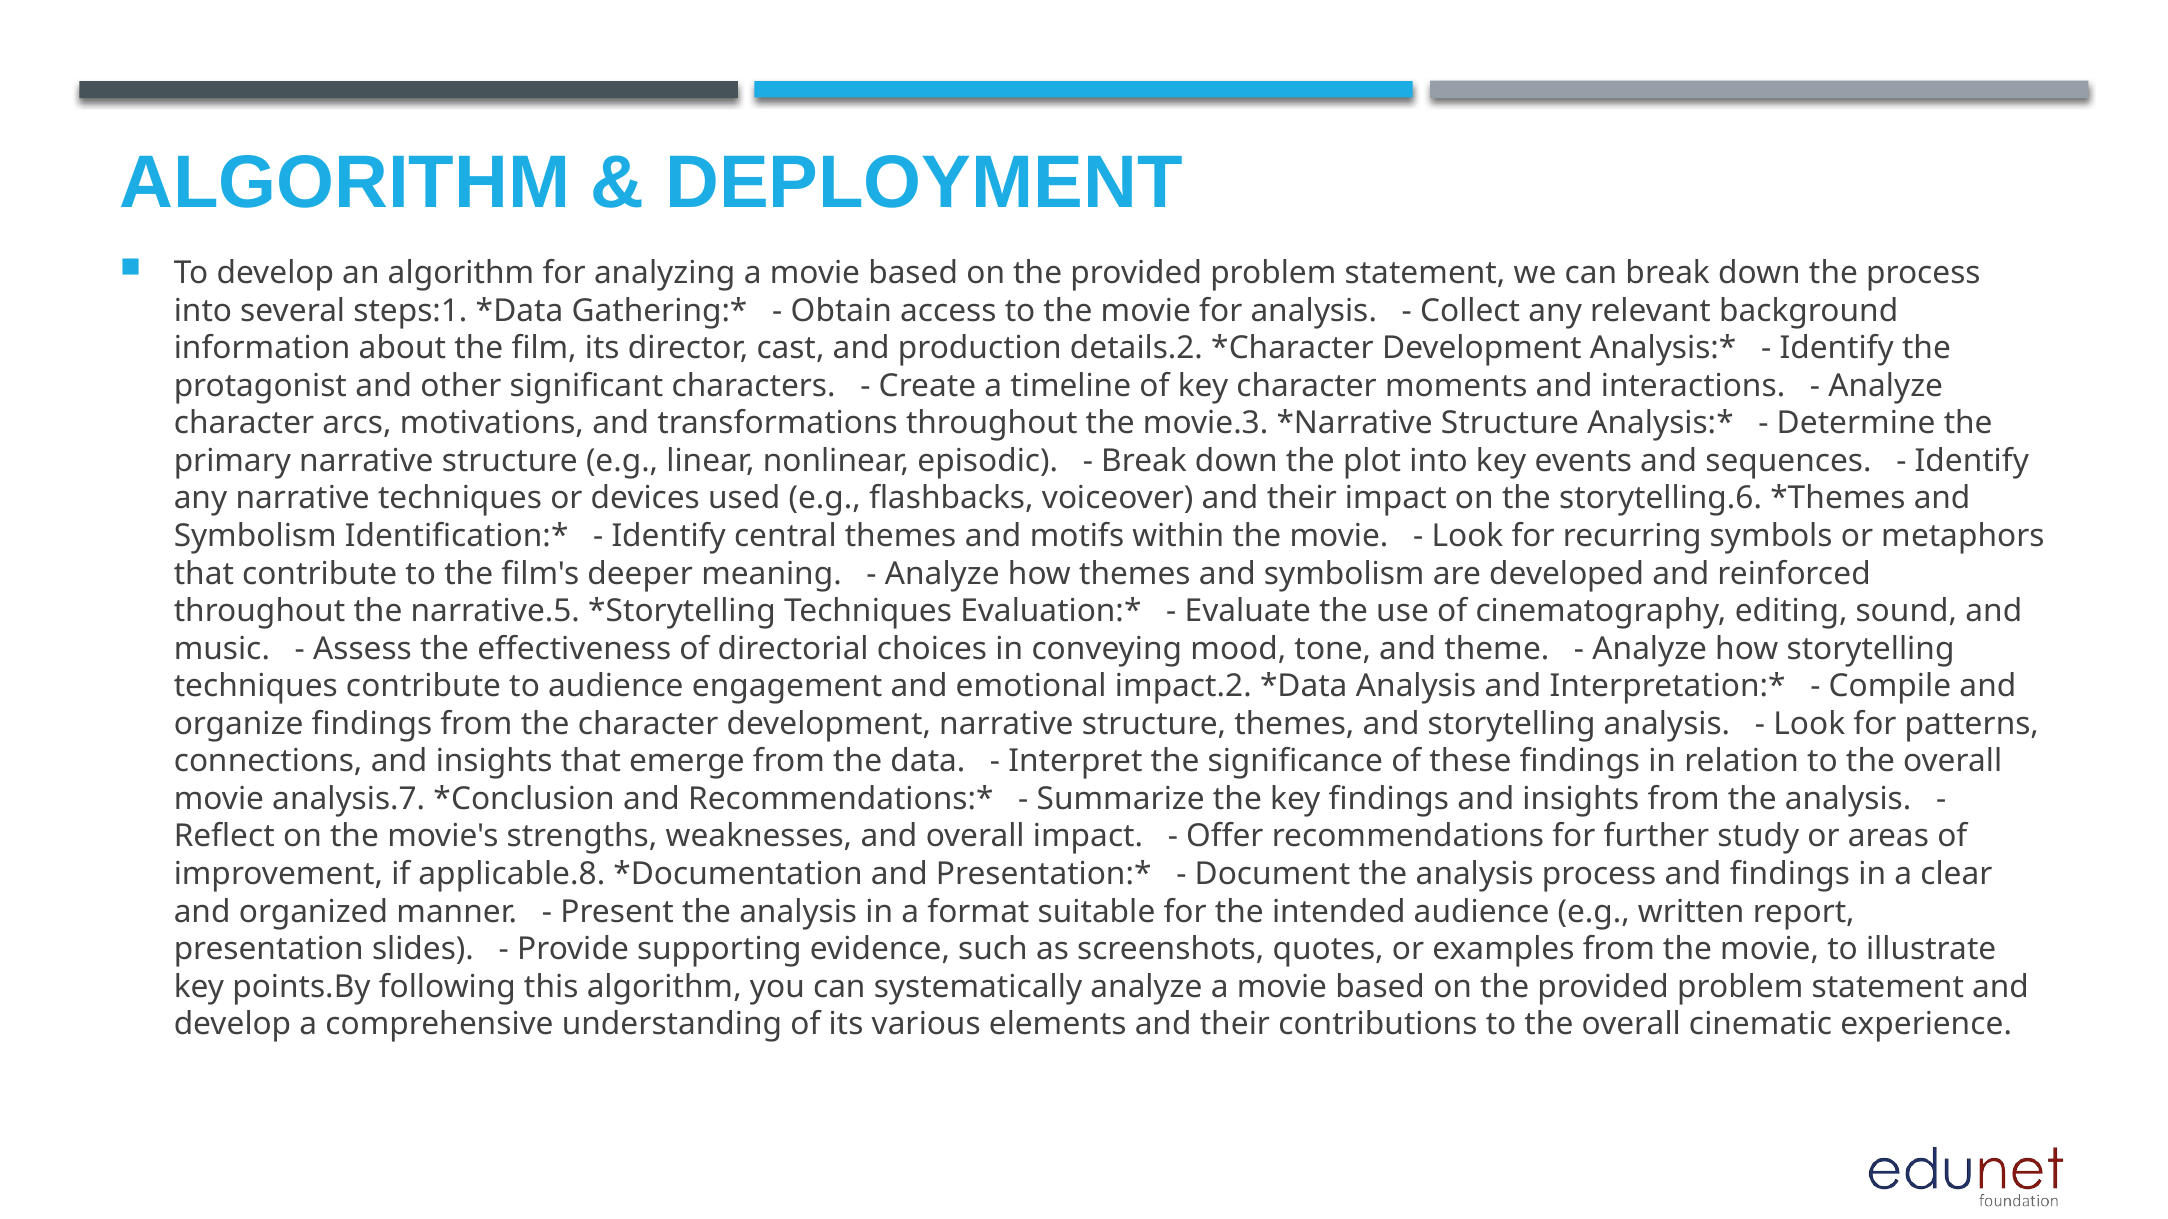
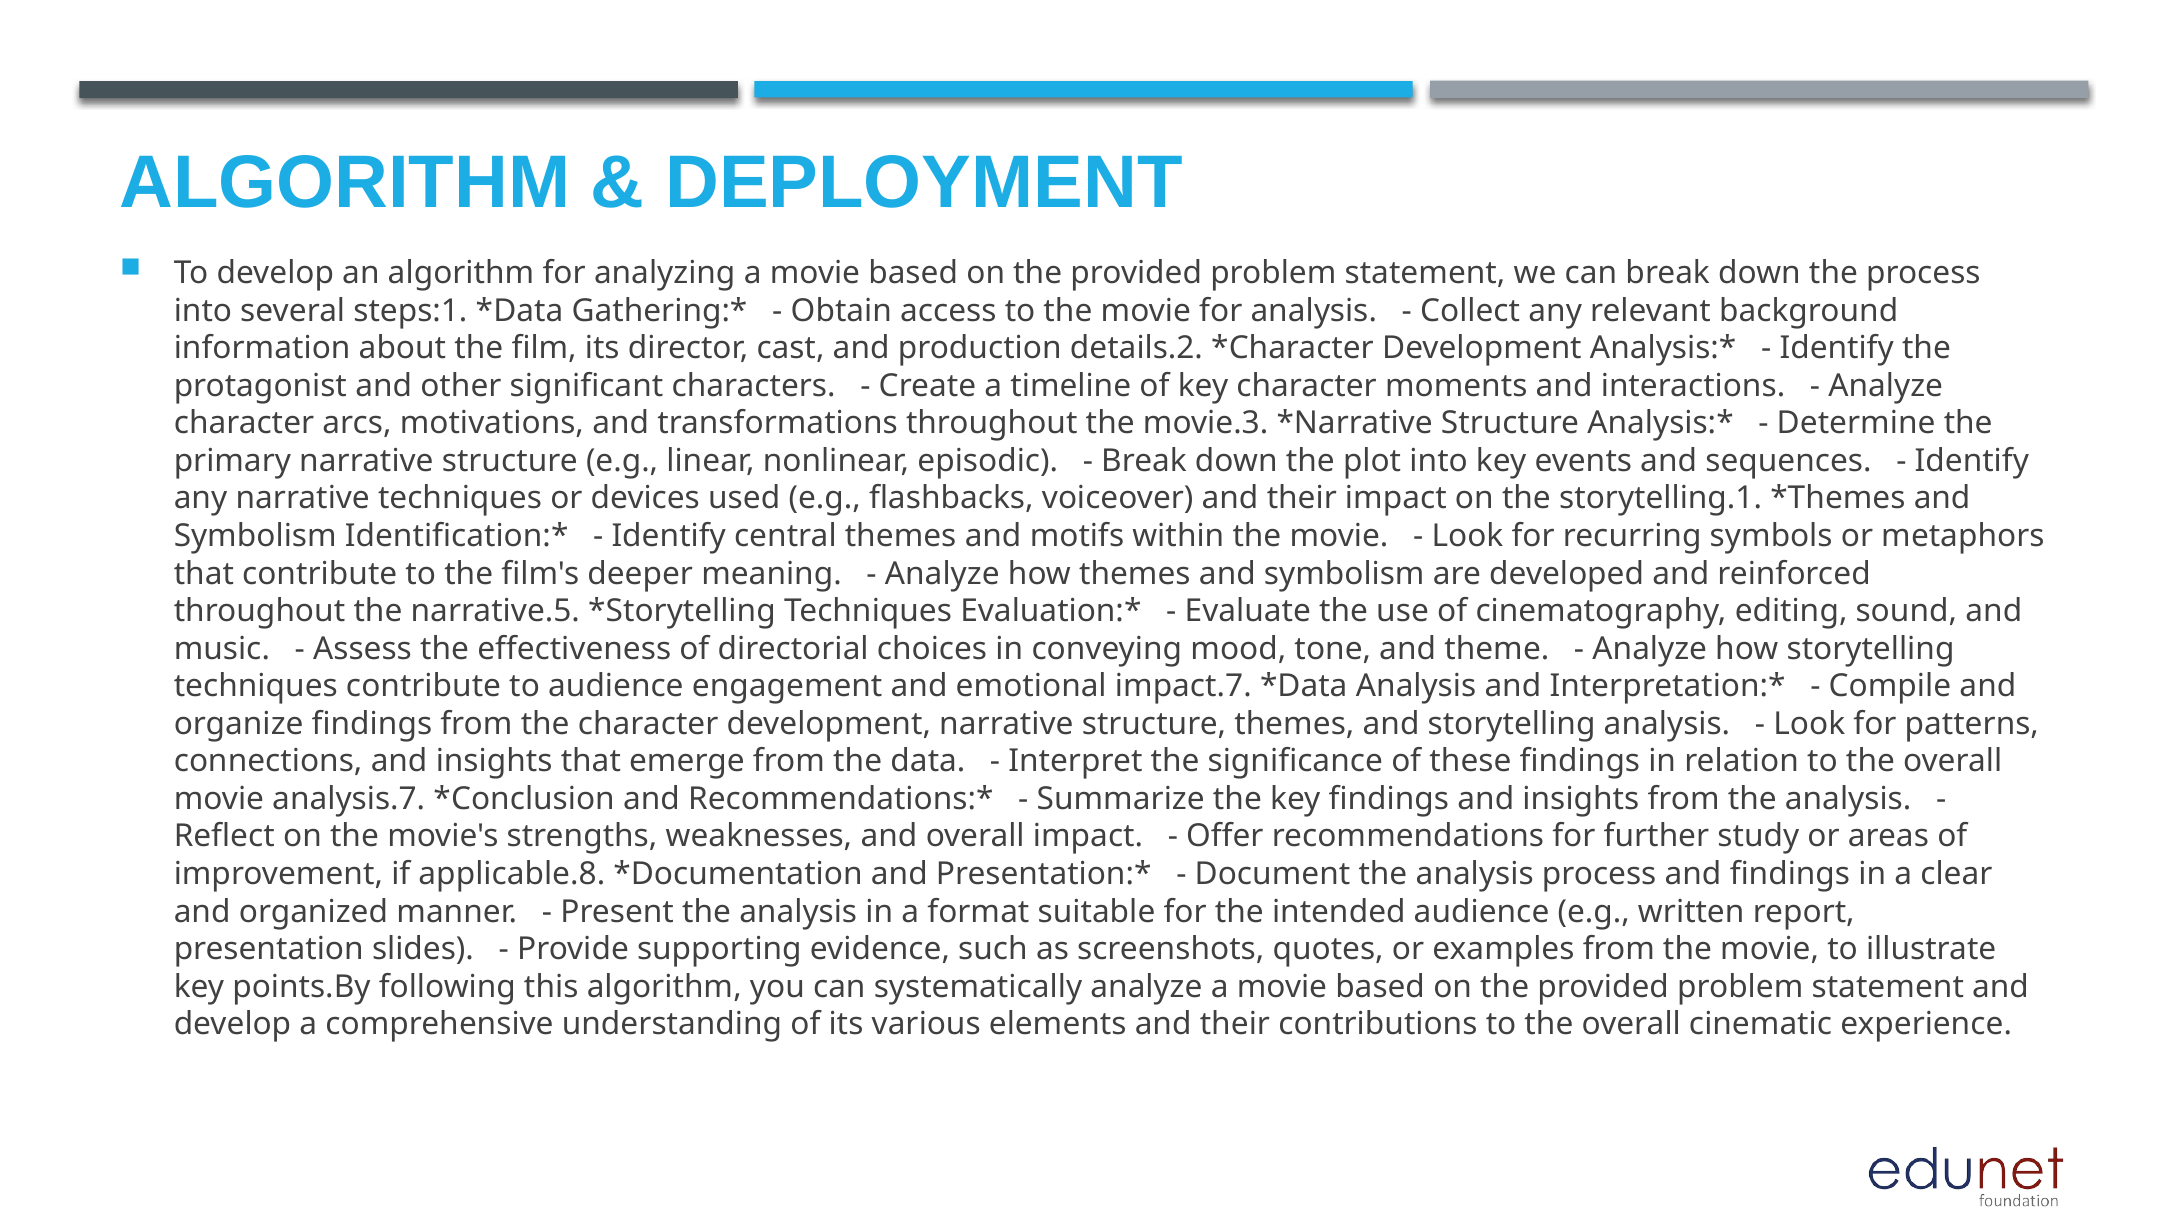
storytelling.6: storytelling.6 -> storytelling.1 (1661, 499)
impact.2: impact.2 -> impact.7 (1183, 687)
